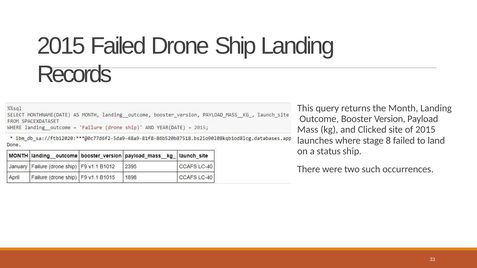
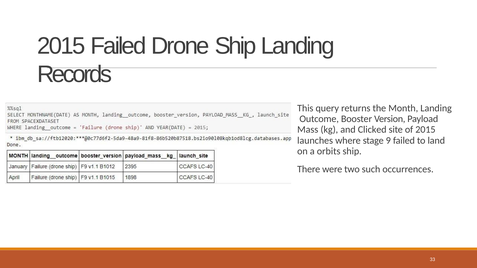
8: 8 -> 9 (388, 141)
status: status -> orbits (329, 151)
